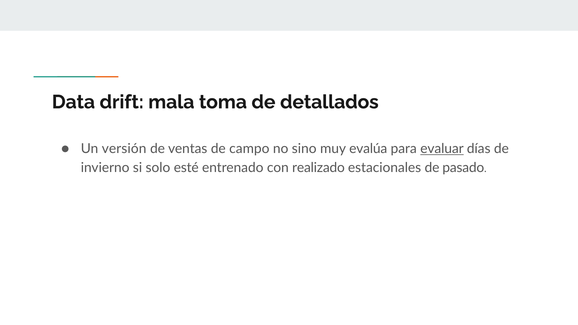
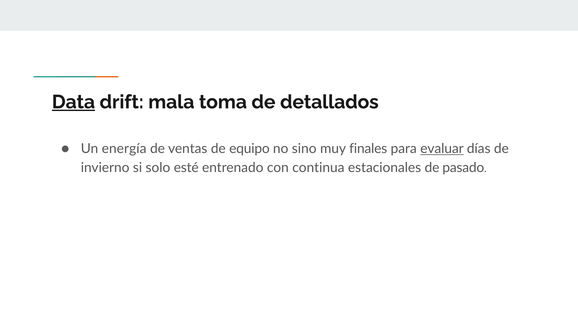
Data underline: none -> present (73, 102)
versión: versión -> energía (124, 149)
campo: campo -> equipo (249, 149)
evalúa: evalúa -> finales (368, 149)
realizado: realizado -> continua (318, 168)
